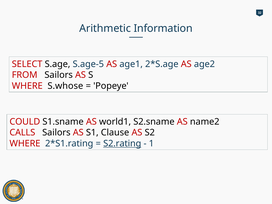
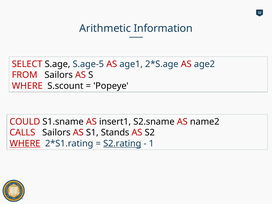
S.whose: S.whose -> S.scount (65, 86)
world1: world1 -> insert1 (115, 122)
Clause: Clause -> Stands (115, 133)
WHERE underline: none -> present (25, 143)
